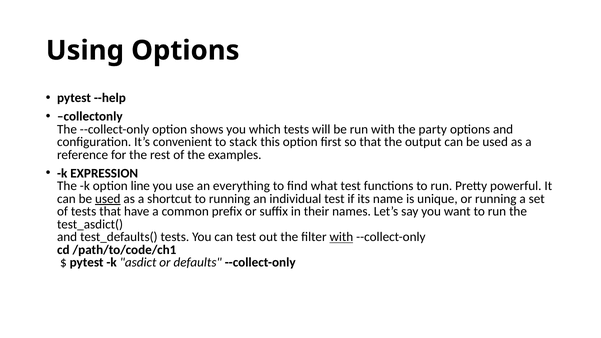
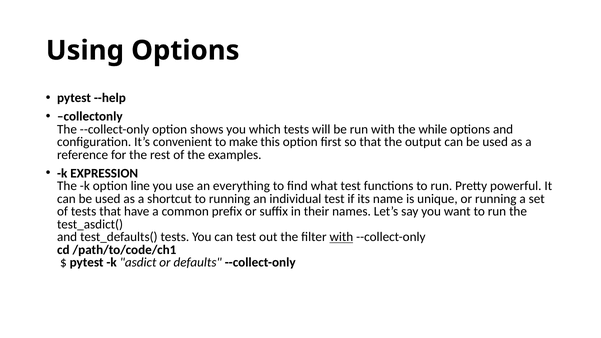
party: party -> while (433, 129)
stack: stack -> make (243, 142)
used underline: present -> none (108, 199)
